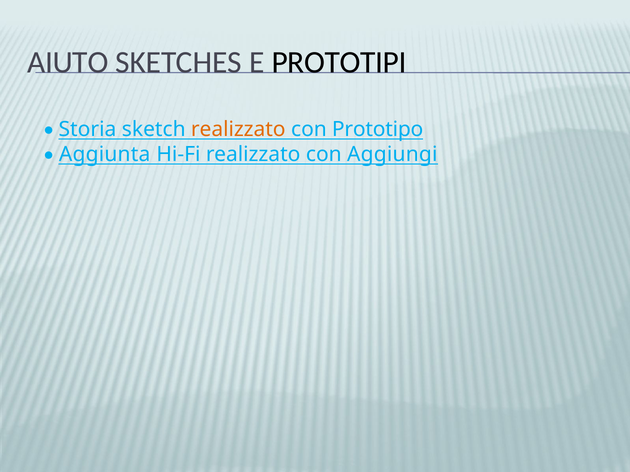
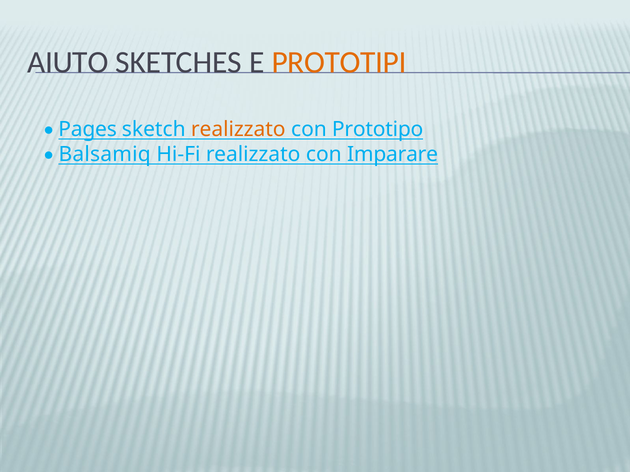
PROTOTIPI colour: black -> orange (339, 63)
Storia: Storia -> Pages (88, 129)
Aggiunta: Aggiunta -> Balsamiq (105, 155)
Aggiungi: Aggiungi -> Imparare (393, 155)
